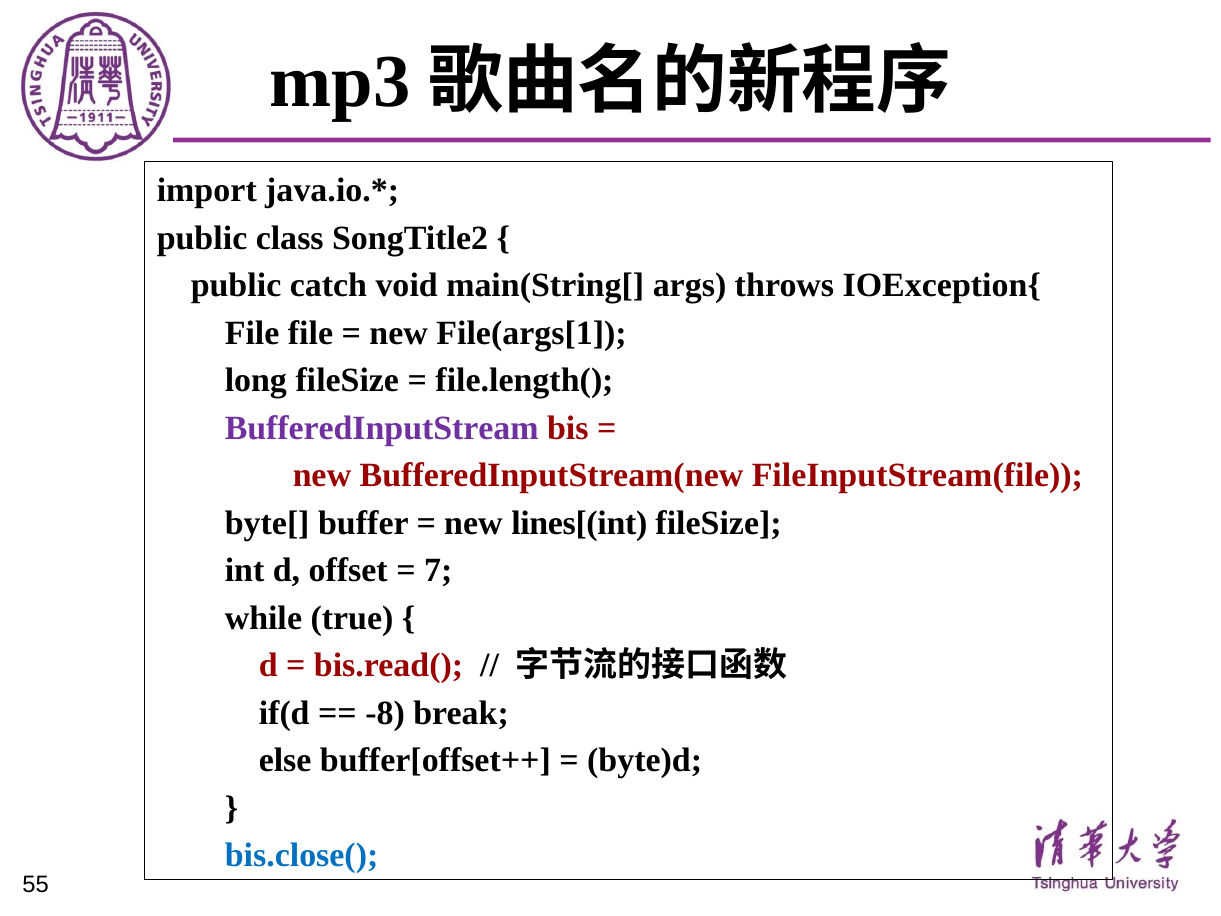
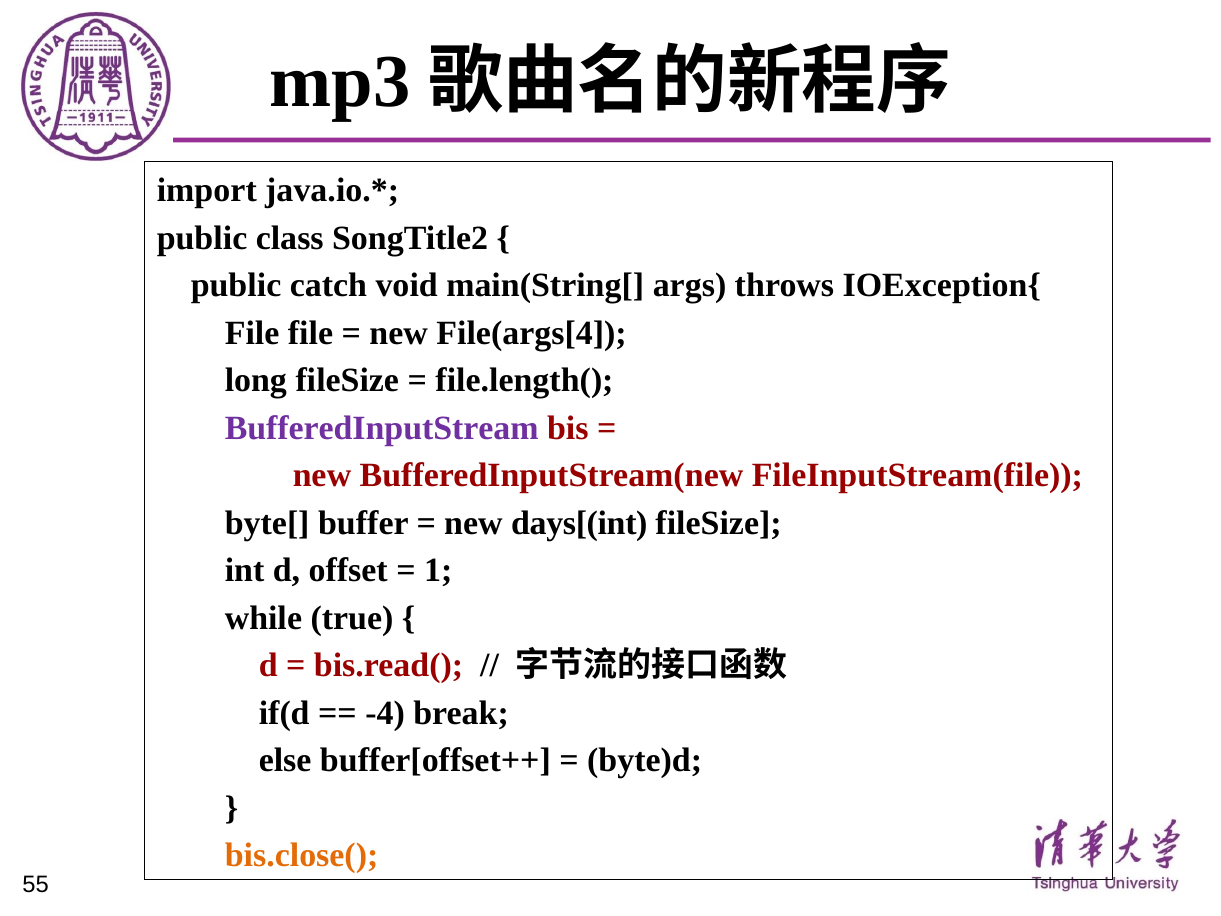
File(args[1: File(args[1 -> File(args[4 (532, 333)
lines[(int: lines[(int -> days[(int (579, 523)
7: 7 -> 1 (438, 570)
-8: -8 -> -4 (385, 713)
bis.close( colour: blue -> orange (302, 855)
